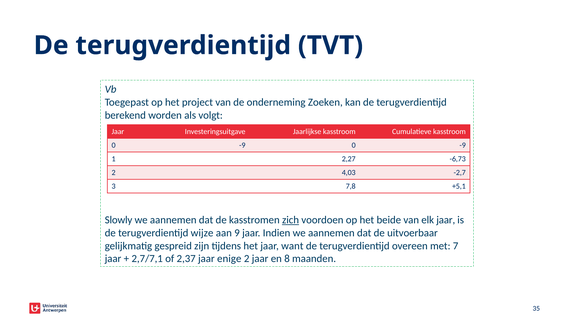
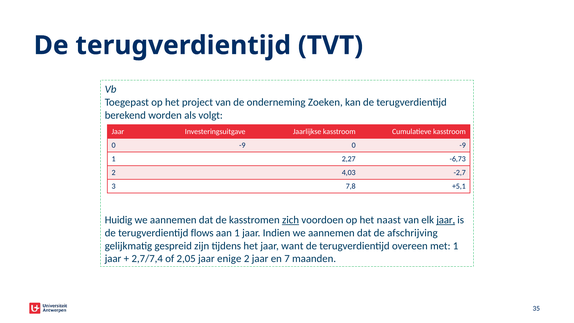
Slowly: Slowly -> Huidig (119, 220)
beide: beide -> naast (389, 220)
jaar underline: none -> present (446, 220)
wijze: wijze -> flows (202, 233)
aan 9: 9 -> 1 (237, 233)
uitvoerbaar: uitvoerbaar -> afschrijving (412, 233)
met 7: 7 -> 1 (456, 246)
2,7/7,1: 2,7/7,1 -> 2,7/7,4 (147, 259)
2,37: 2,37 -> 2,05 (186, 259)
8: 8 -> 7 (287, 259)
